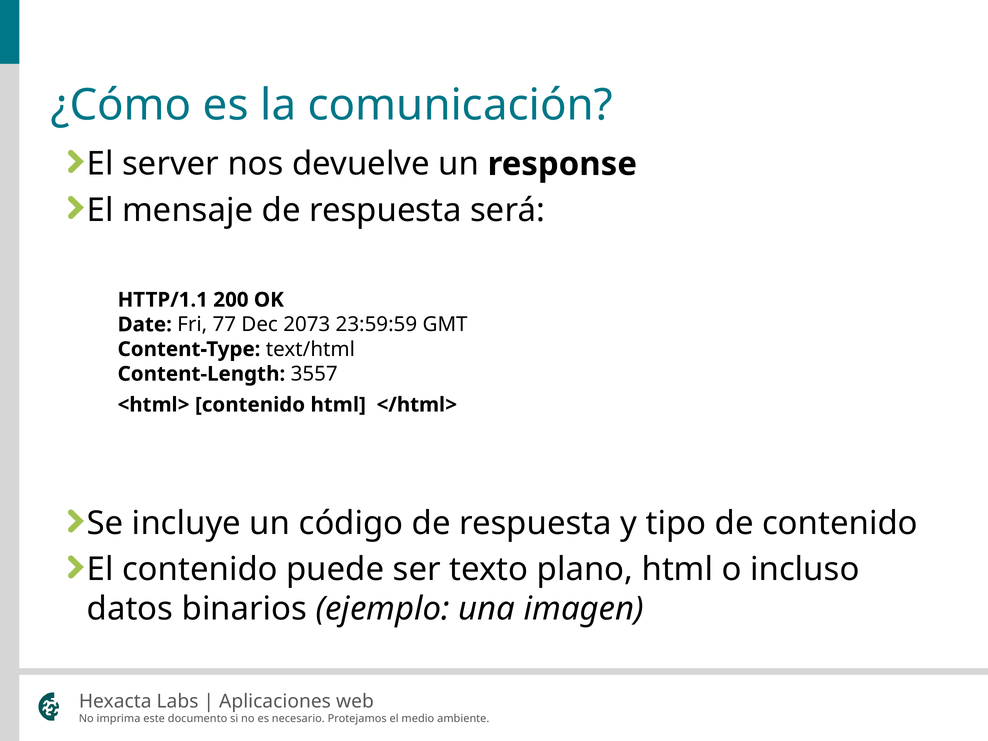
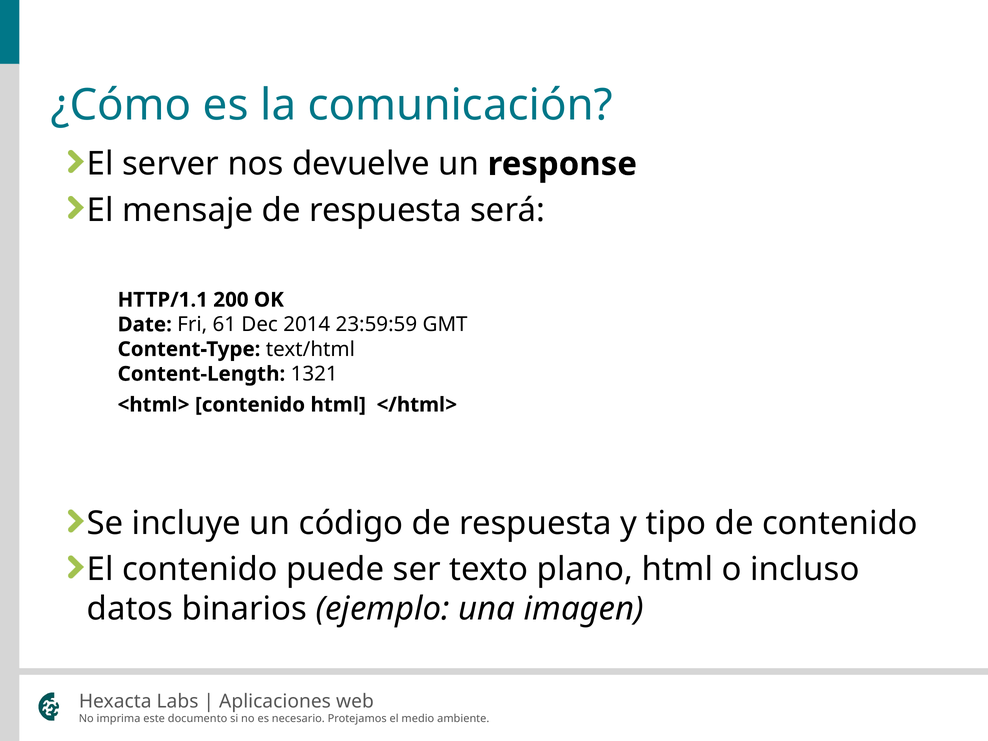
77: 77 -> 61 (224, 325)
2073: 2073 -> 2014 (307, 325)
3557: 3557 -> 1321 (314, 374)
